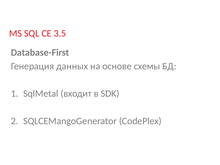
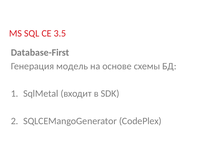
данных: данных -> модель (72, 66)
